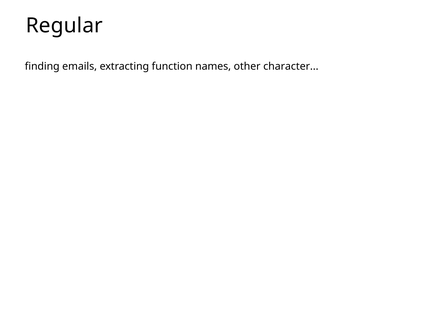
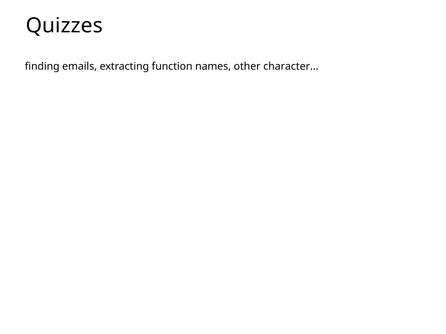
Regular: Regular -> Quizzes (64, 26)
